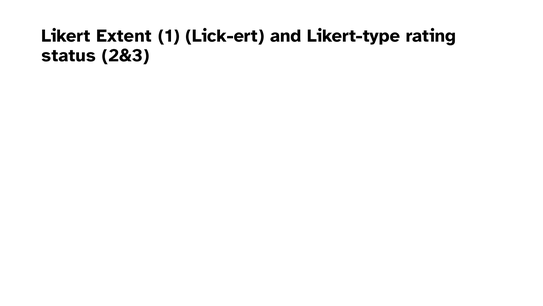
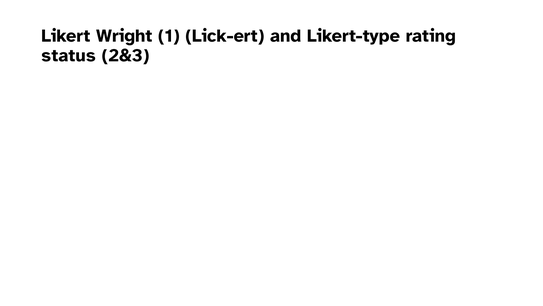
Extent: Extent -> Wright (124, 36)
